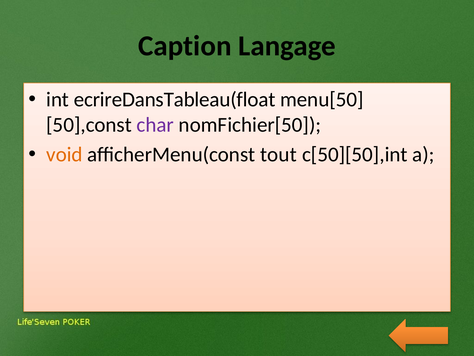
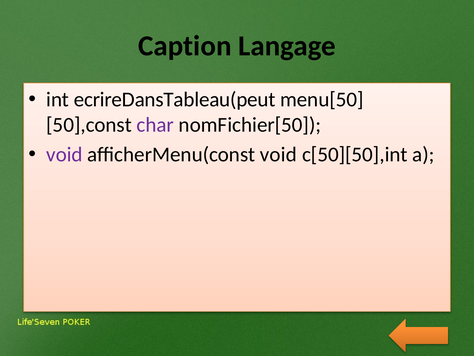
ecrireDansTableau(float: ecrireDansTableau(float -> ecrireDansTableau(peut (175, 99)
void colour: orange -> purple (64, 154)
afficherMenu(const tout: tout -> void (278, 154)
